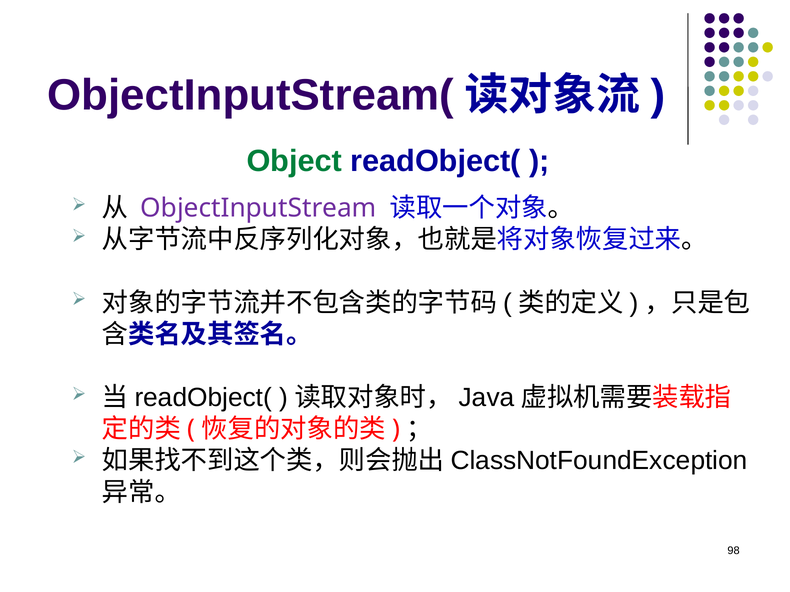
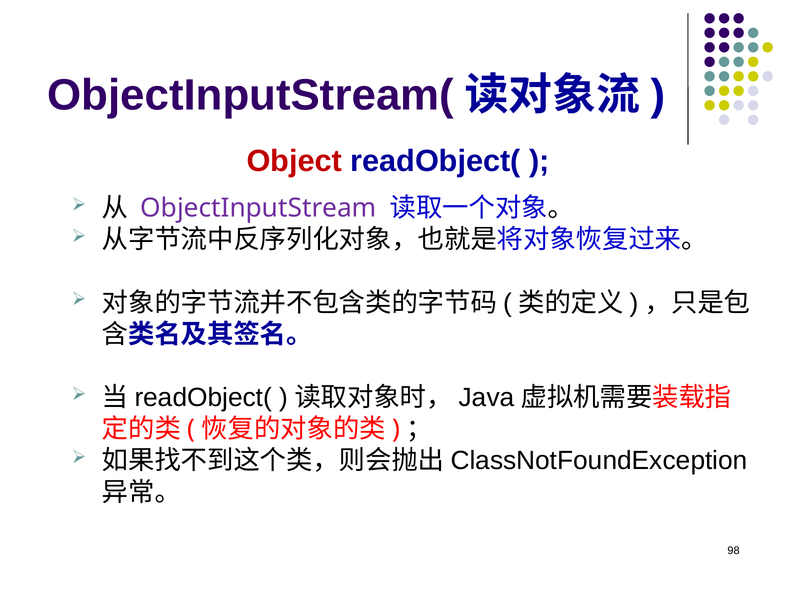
Object colour: green -> red (294, 161)
